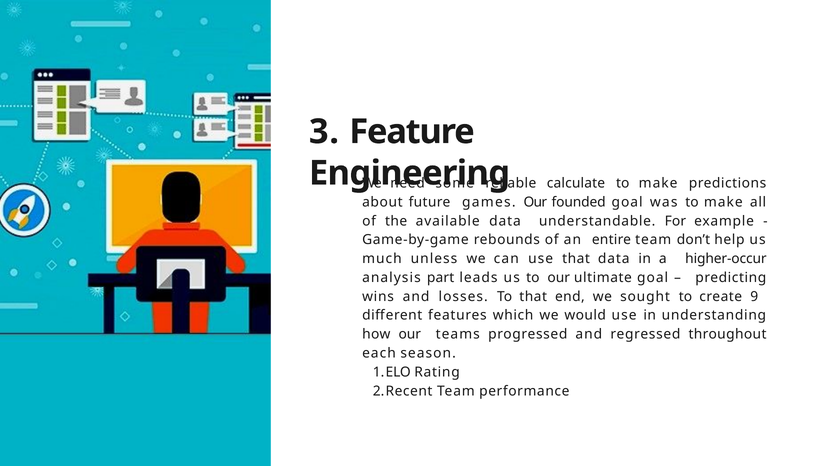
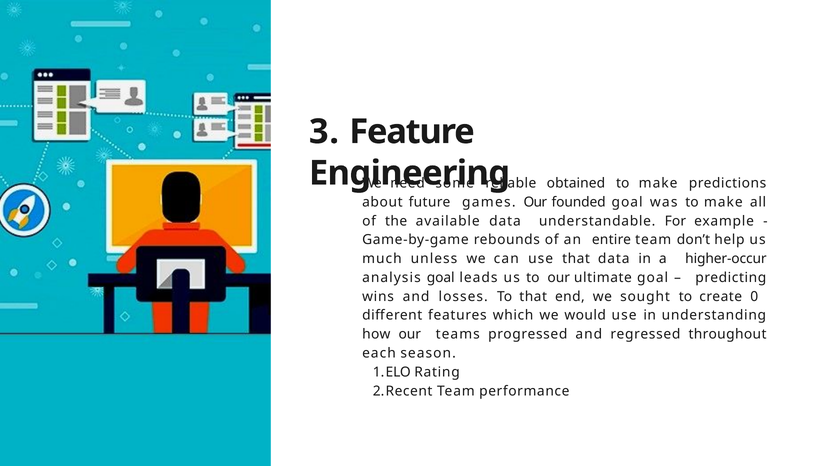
calculate: calculate -> obtained (576, 183)
analysis part: part -> goal (441, 277)
9: 9 -> 0 (754, 296)
